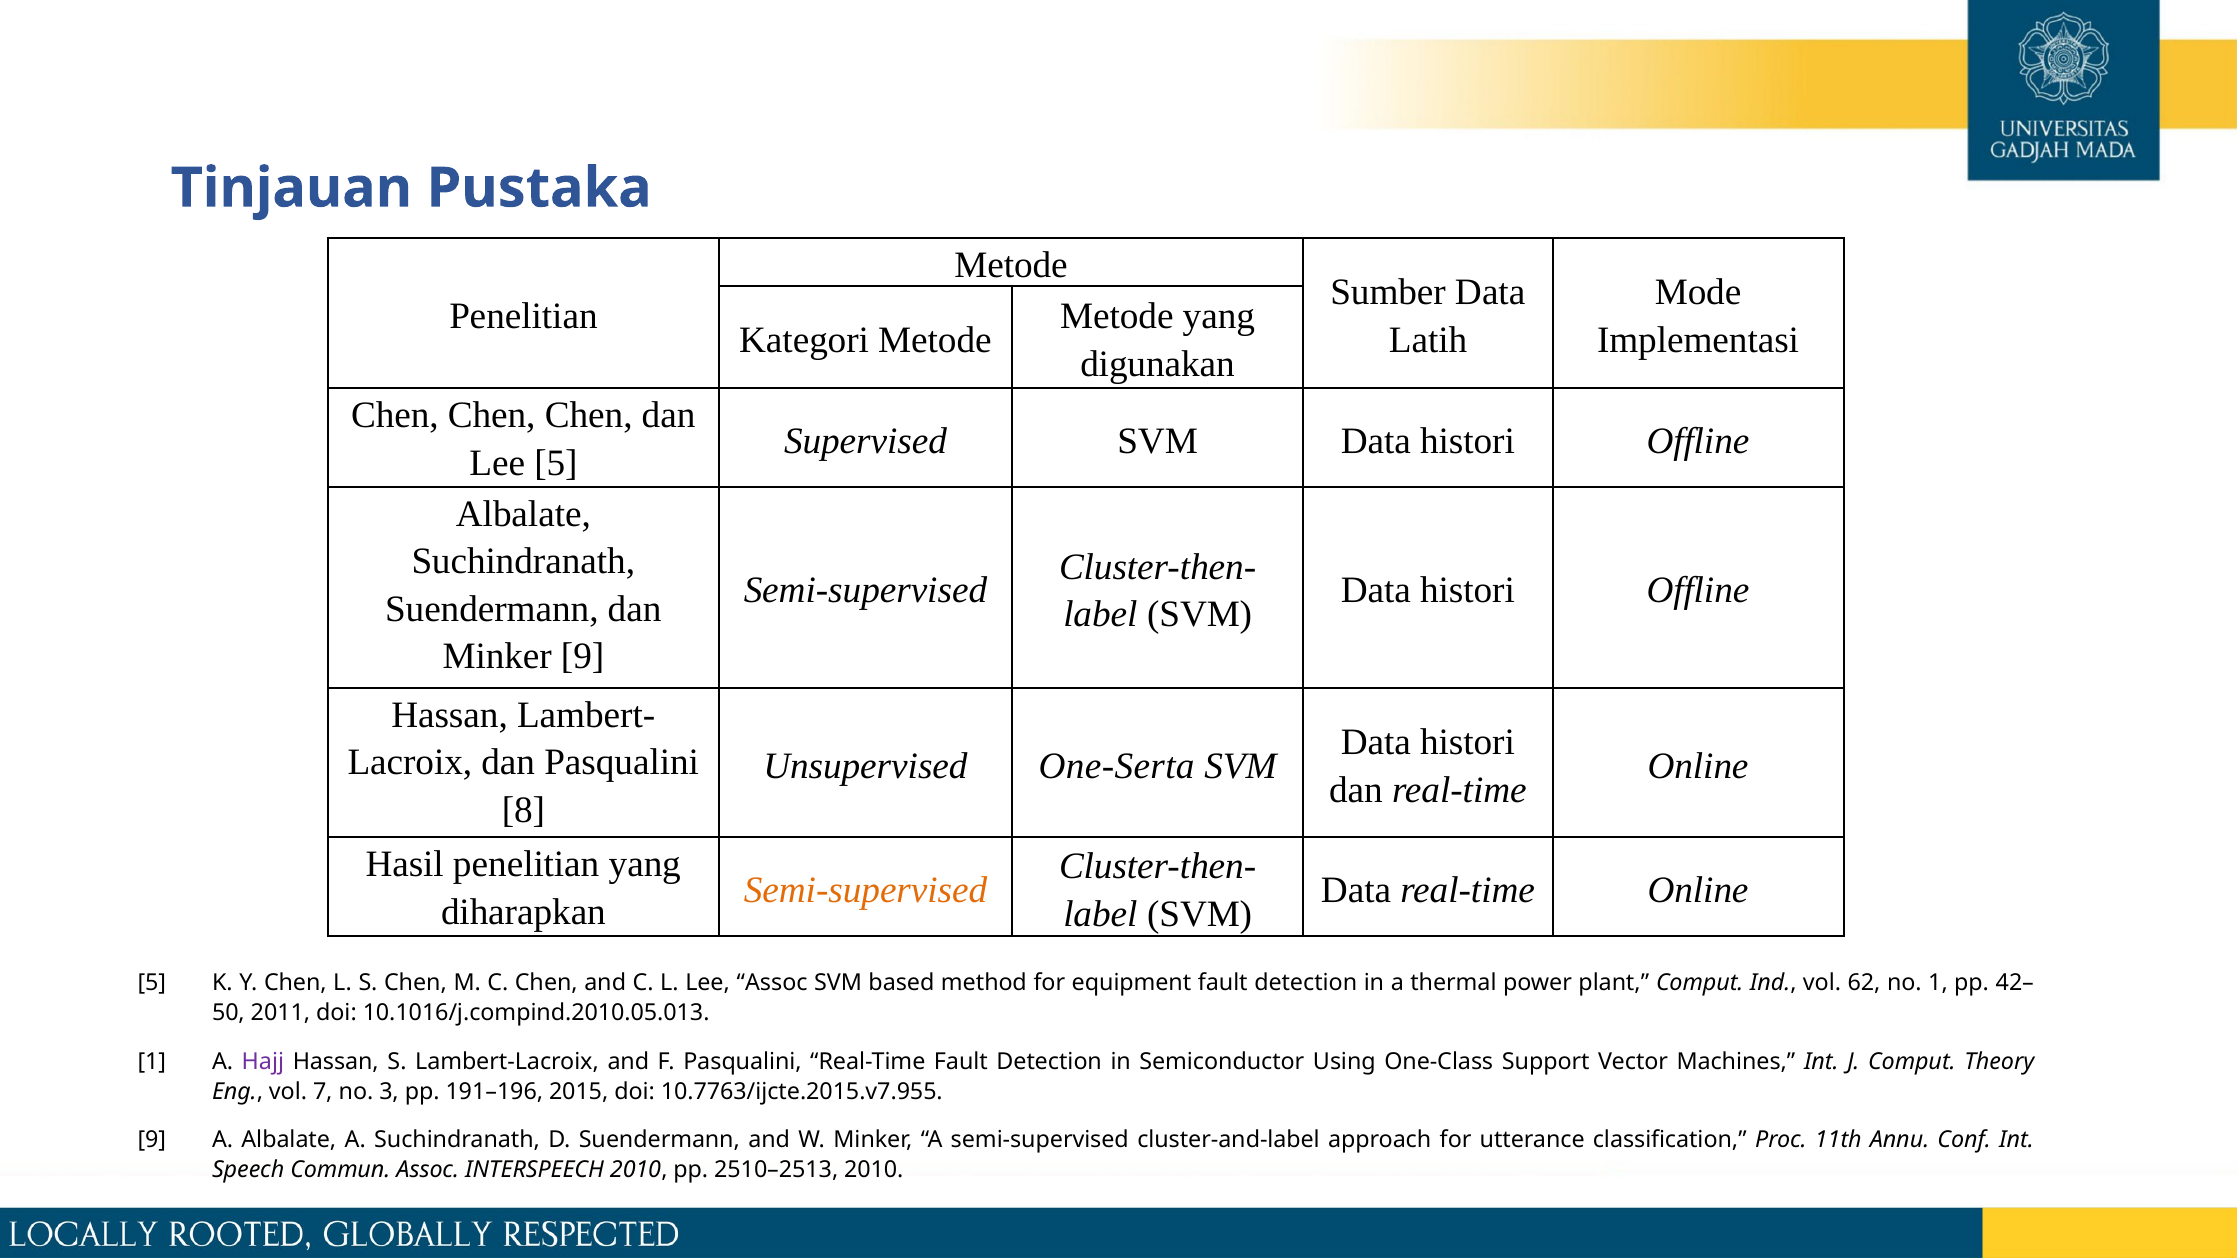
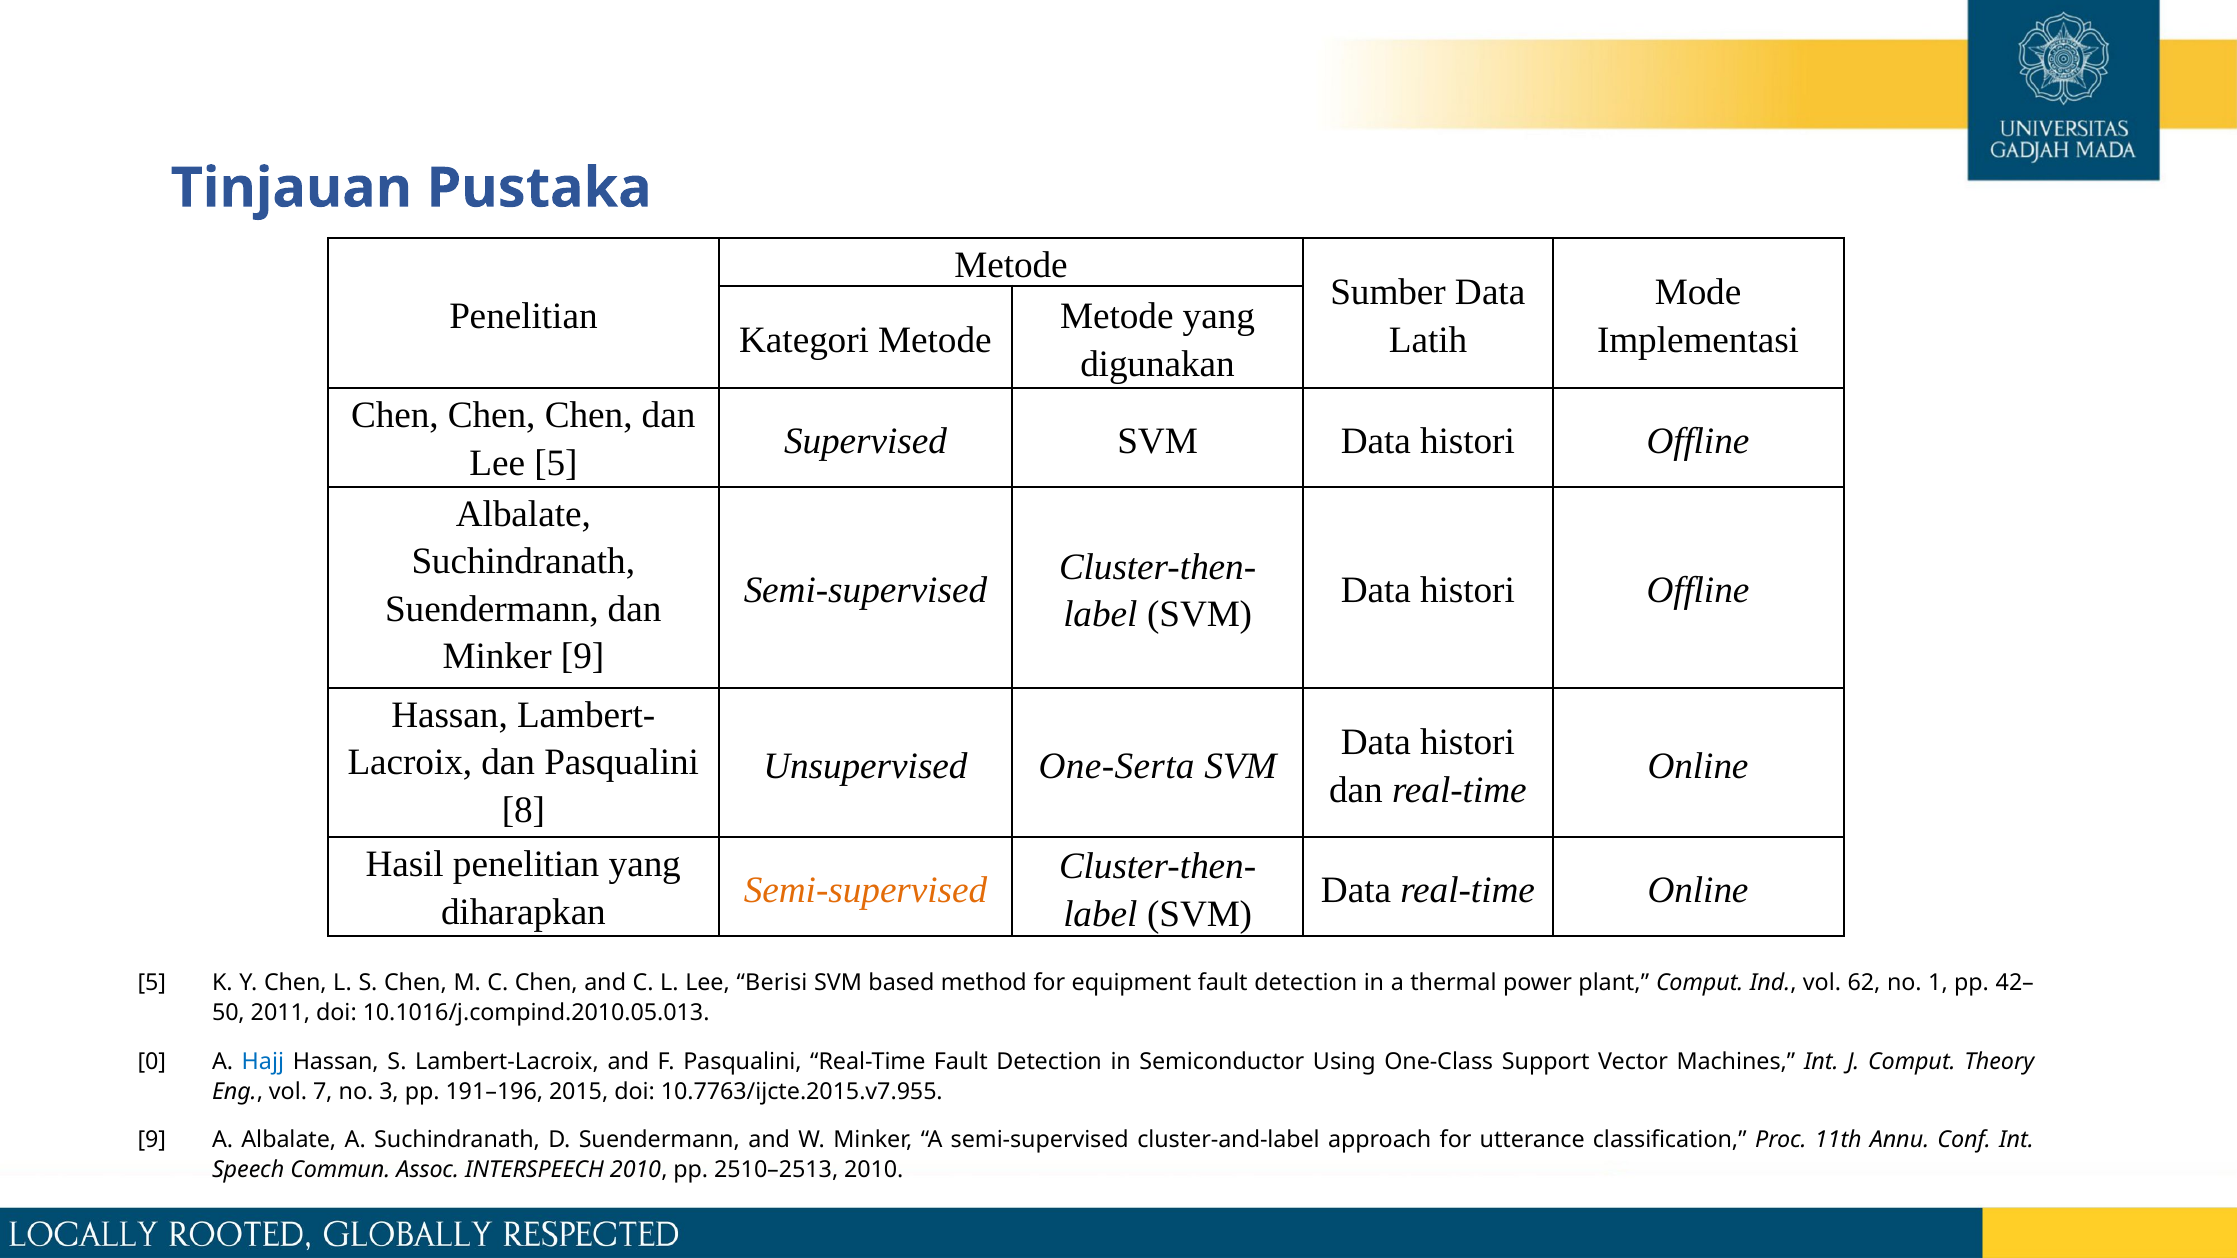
Lee Assoc: Assoc -> Berisi (772, 983)
1: 1 -> 0 (152, 1062)
Hajj colour: purple -> blue (263, 1062)
